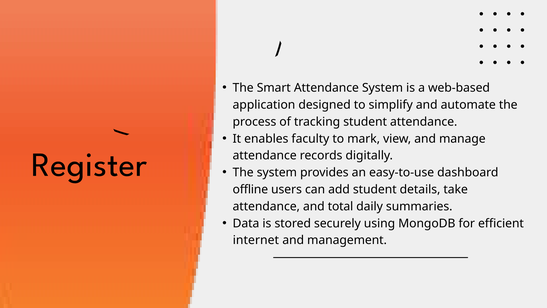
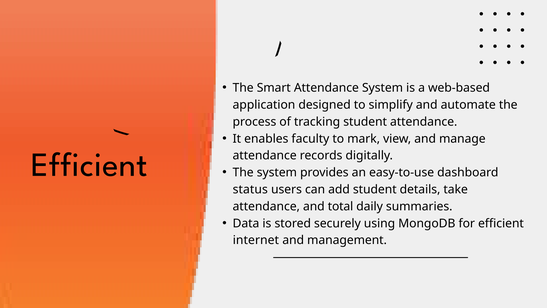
Register: Register -> Efficient (89, 165)
offline: offline -> status (250, 189)
